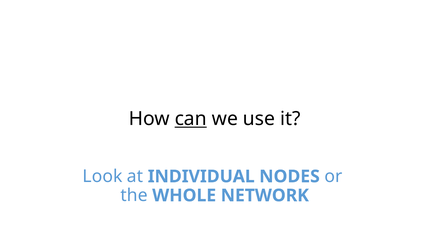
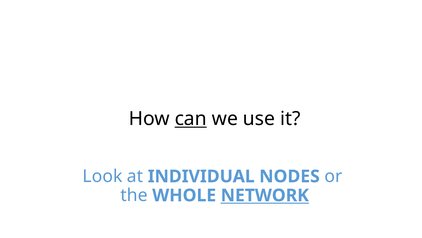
NETWORK underline: none -> present (265, 195)
